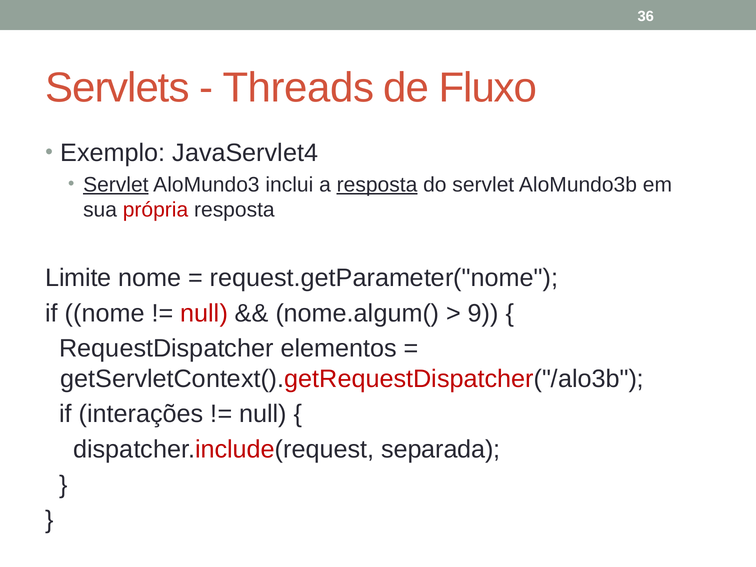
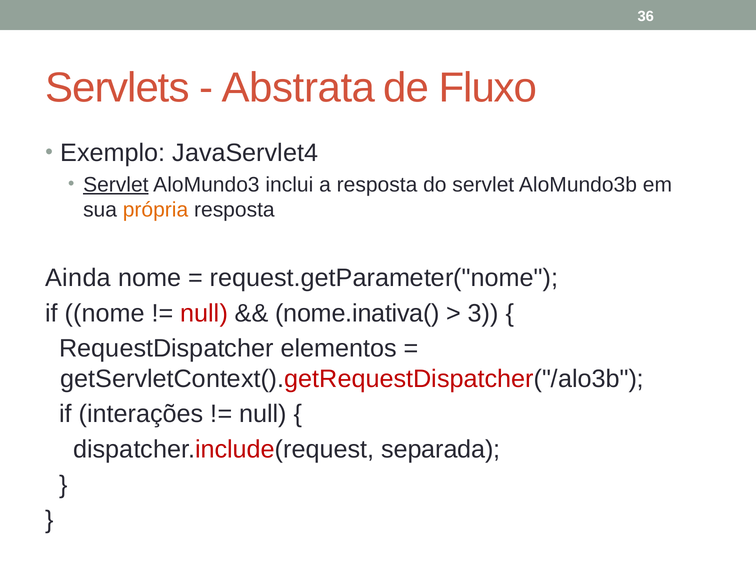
Threads: Threads -> Abstrata (298, 88)
resposta underline: present -> none (377, 185)
própria colour: red -> orange (156, 210)
Limite: Limite -> Ainda (78, 278)
nome.algum(: nome.algum( -> nome.inativa( (358, 313)
9: 9 -> 3 (483, 313)
